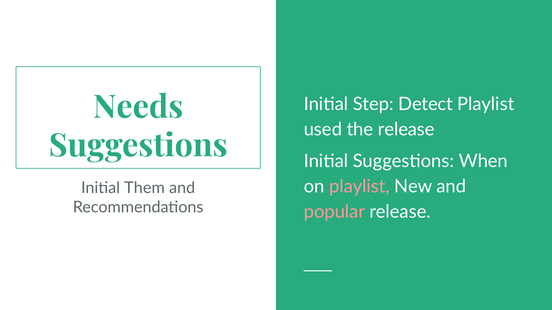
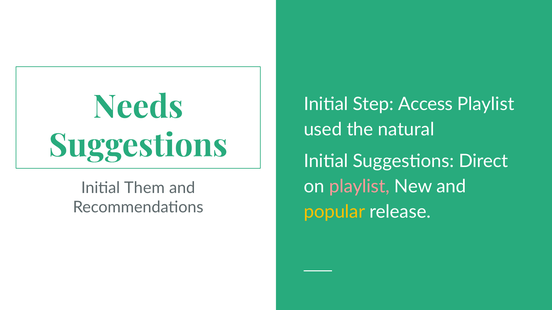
Detect: Detect -> Access (426, 104)
the release: release -> natural (406, 130)
When: When -> Direct (483, 161)
popular colour: pink -> yellow (334, 212)
